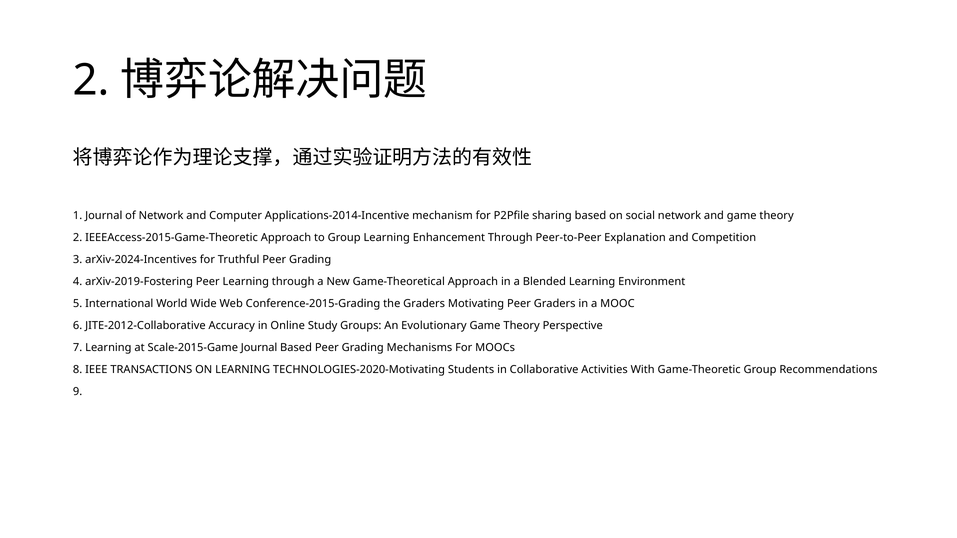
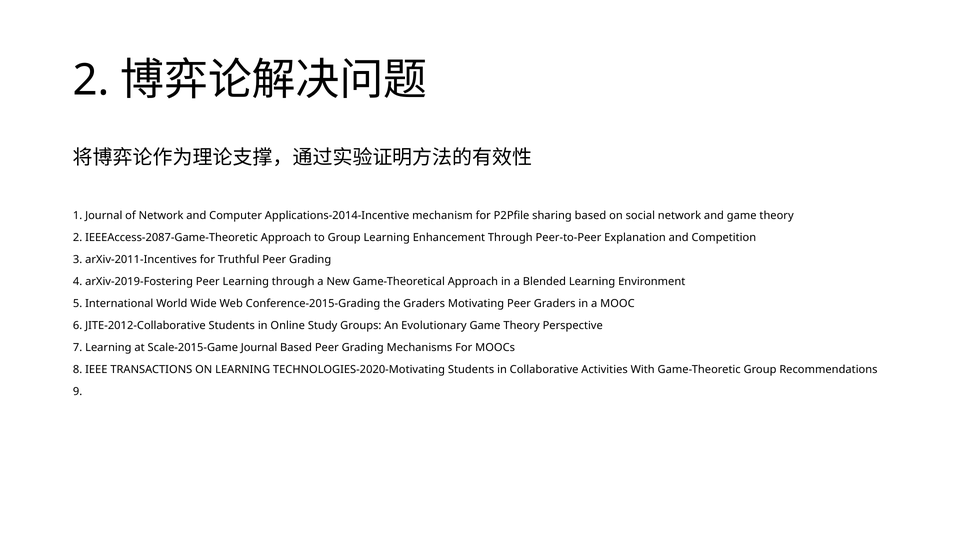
IEEEAccess-2015-Game-Theoretic: IEEEAccess-2015-Game-Theoretic -> IEEEAccess-2087-Game-Theoretic (172, 238)
arXiv-2024-Incentives: arXiv-2024-Incentives -> arXiv-2011-Incentives (141, 260)
JITE-2012-Collaborative Accuracy: Accuracy -> Students (232, 326)
